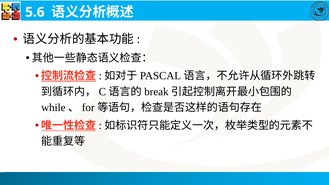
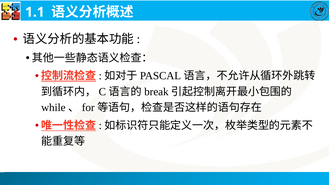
5.6: 5.6 -> 1.1 (35, 12)
